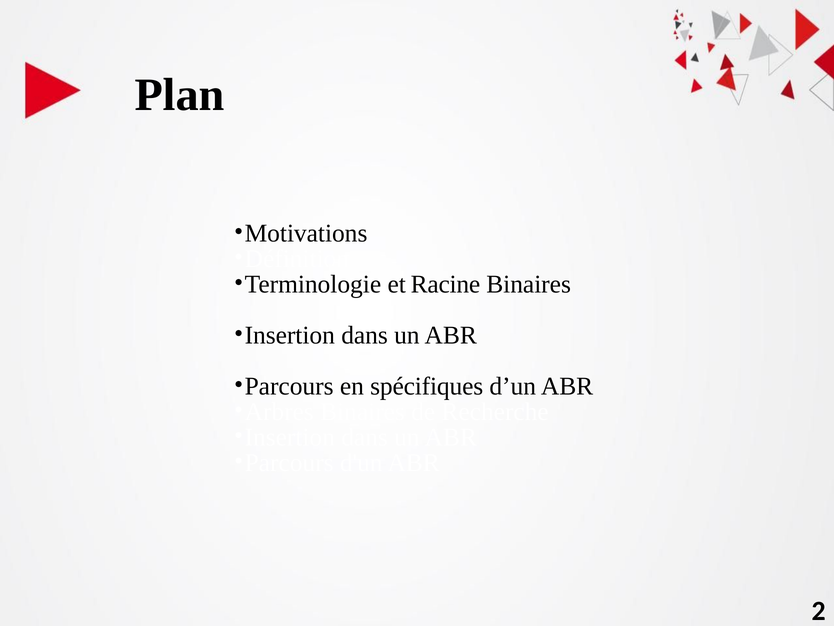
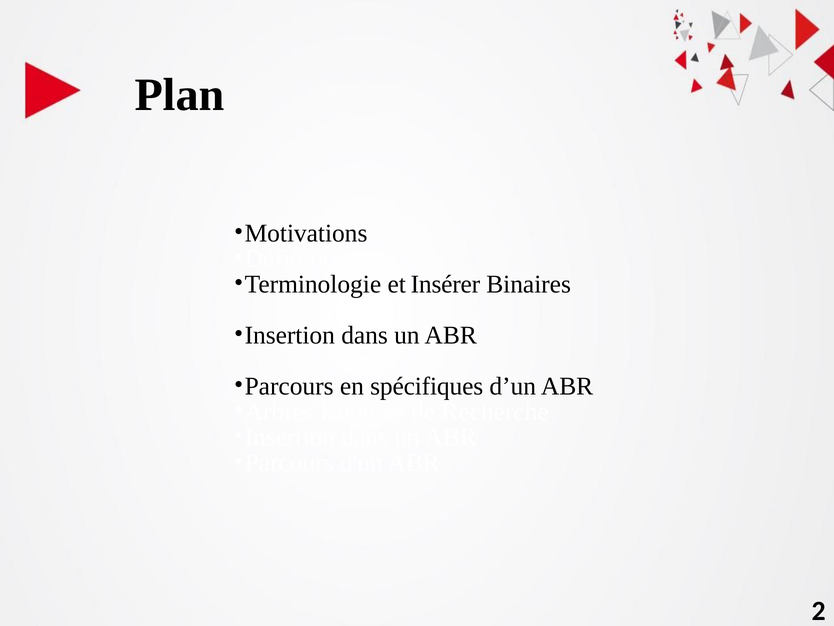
Racine: Racine -> Insérer (445, 284)
